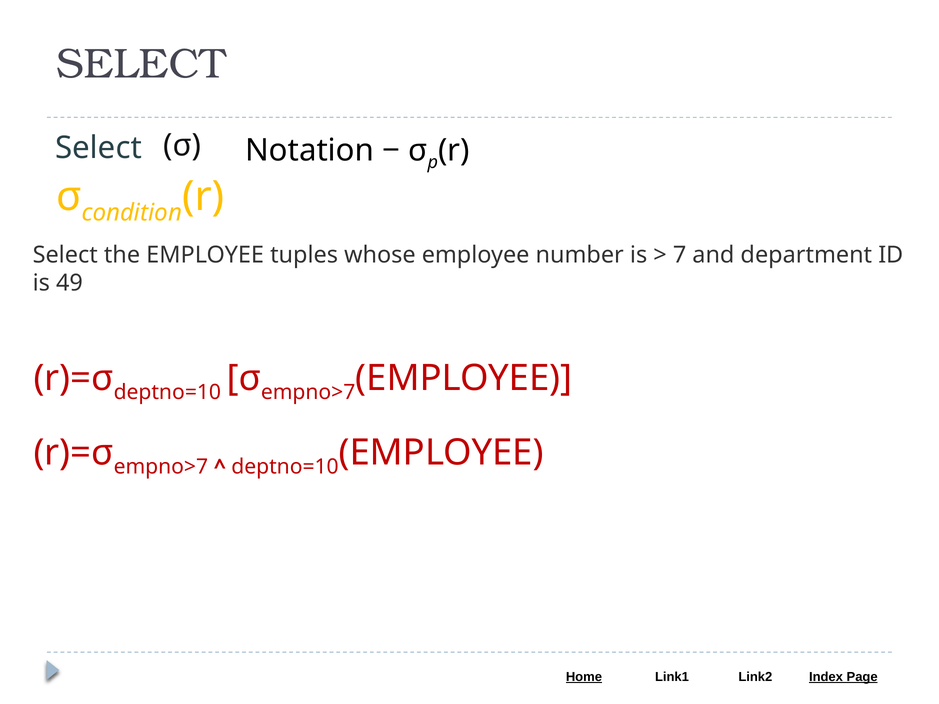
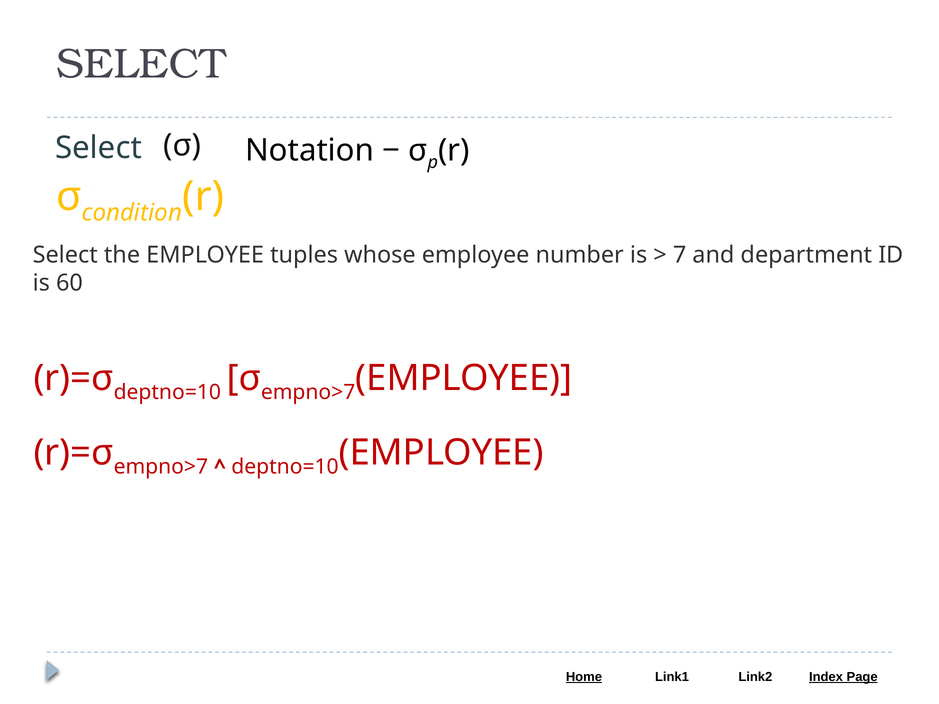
49: 49 -> 60 (69, 283)
